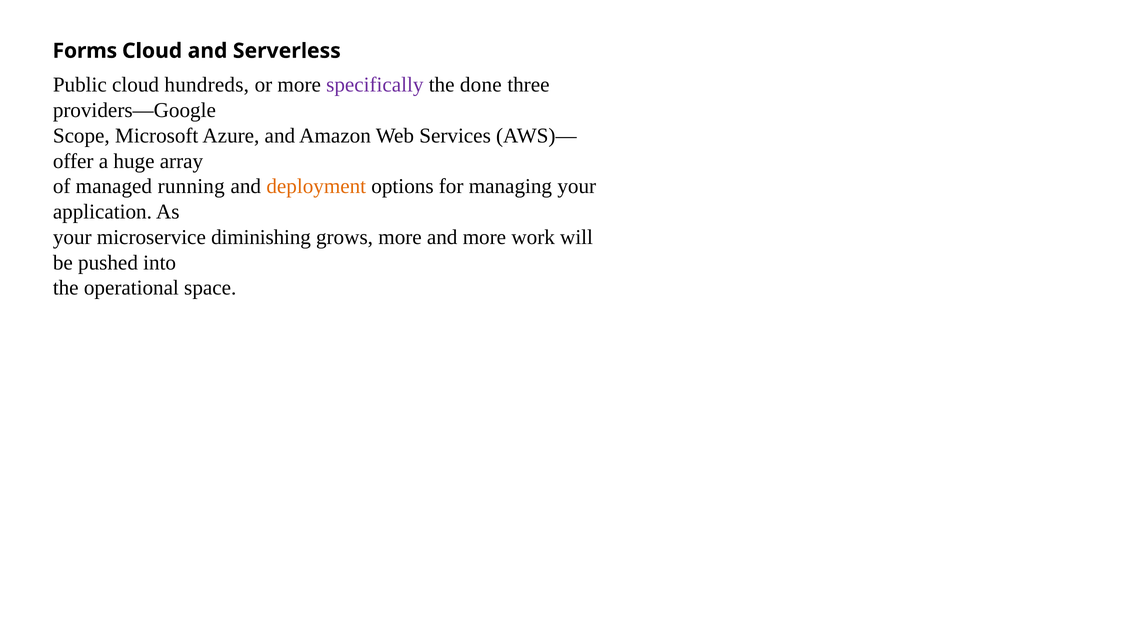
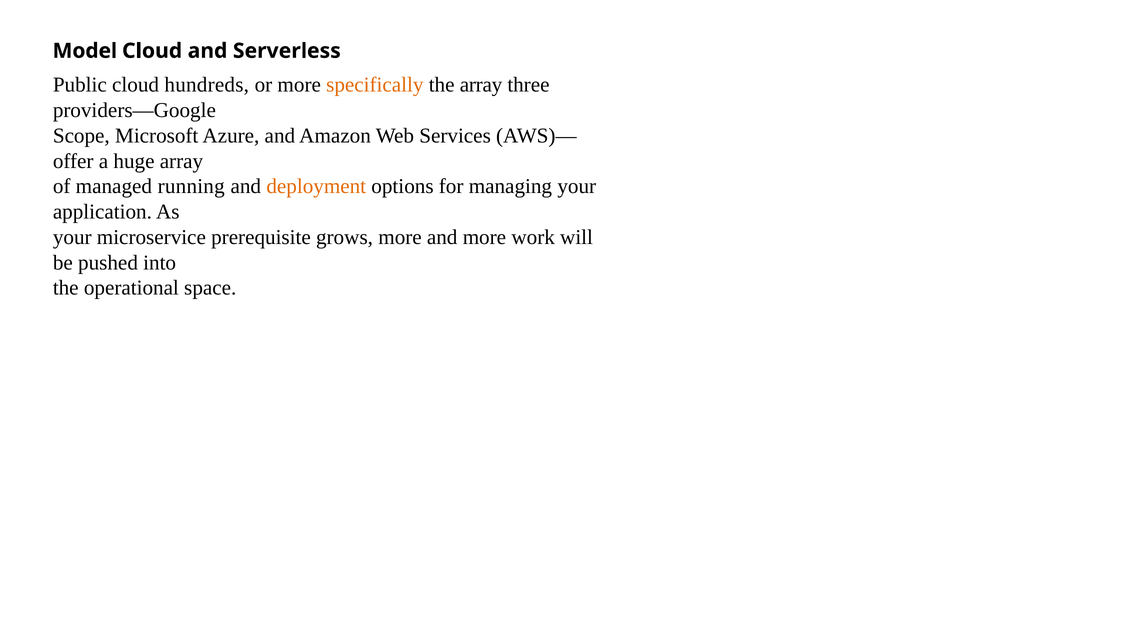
Forms: Forms -> Model (85, 51)
specifically colour: purple -> orange (375, 85)
the done: done -> array (481, 85)
diminishing: diminishing -> prerequisite (261, 237)
